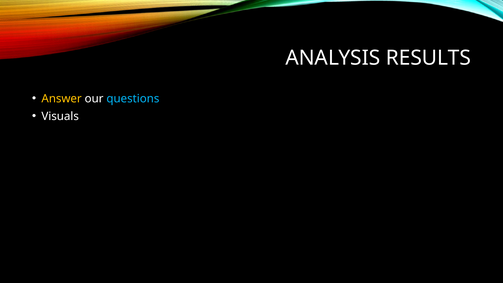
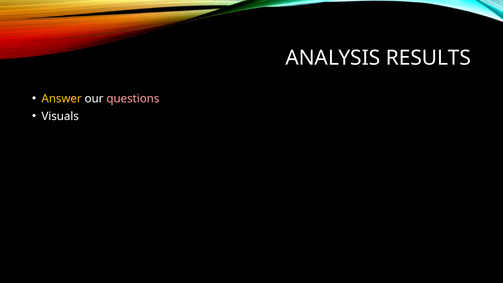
questions colour: light blue -> pink (133, 99)
